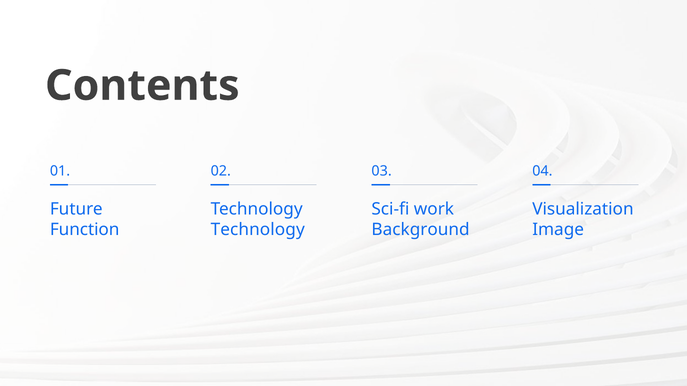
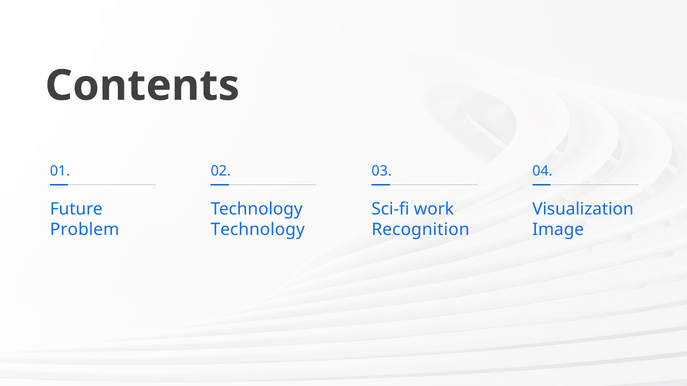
Function: Function -> Problem (85, 230)
Background: Background -> Recognition (421, 230)
